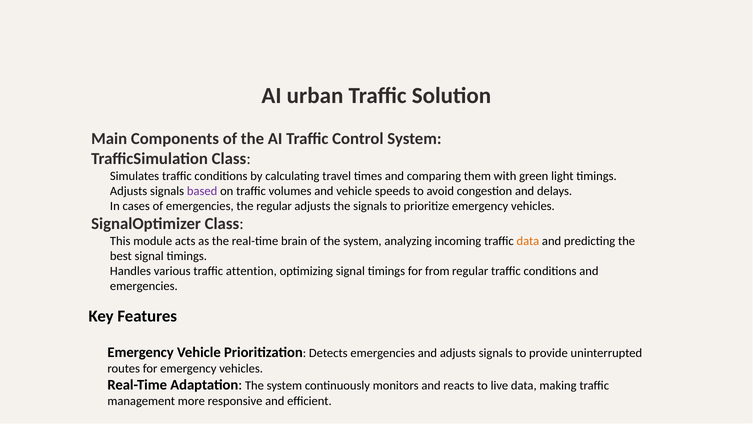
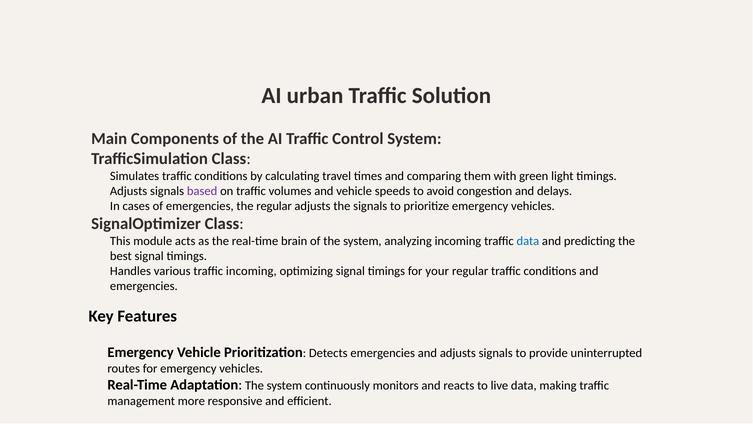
data colour: orange -> blue (528, 241)
traffic attention: attention -> incoming (251, 271)
from: from -> your (437, 271)
